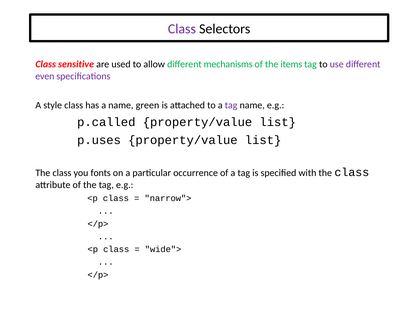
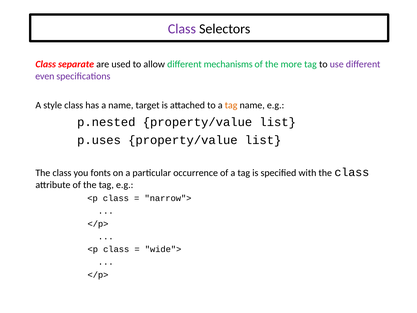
sensitive: sensitive -> separate (76, 64)
items: items -> more (291, 64)
green: green -> target (148, 105)
tag colour: purple -> orange (231, 105)
p.called: p.called -> p.nested (106, 122)
